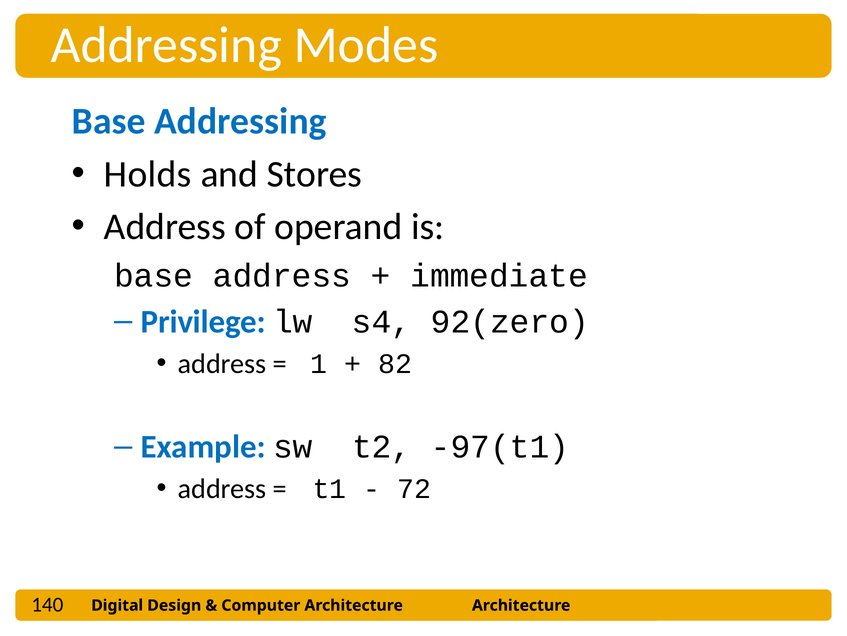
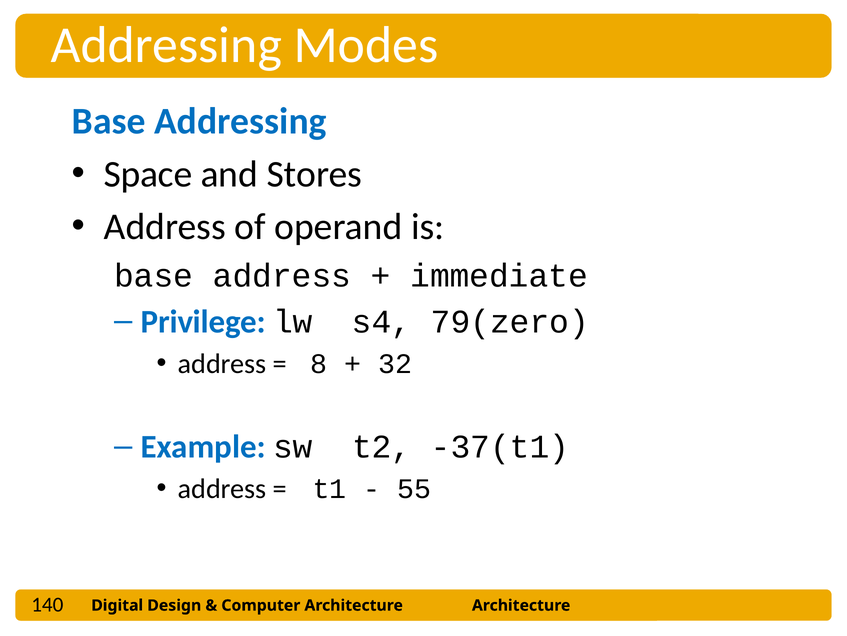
Holds: Holds -> Space (148, 174)
92(zero: 92(zero -> 79(zero (510, 321)
1: 1 -> 8 (319, 363)
82: 82 -> 32 (395, 363)
-97(t1: -97(t1 -> -37(t1 (500, 446)
72: 72 -> 55 (414, 488)
